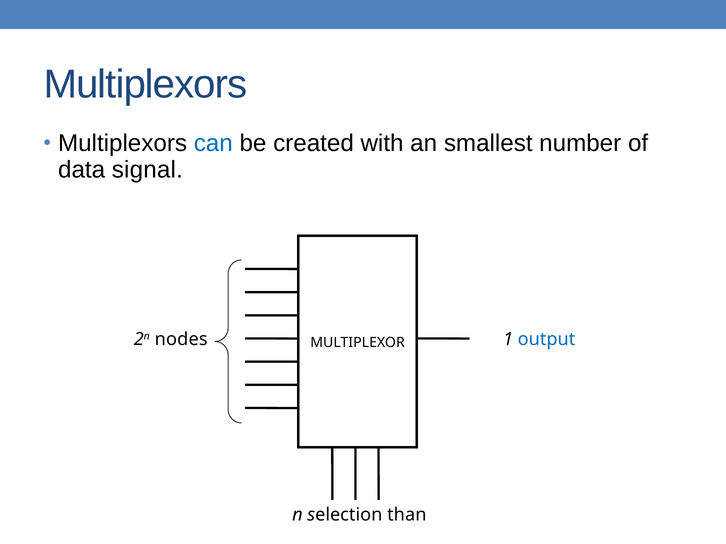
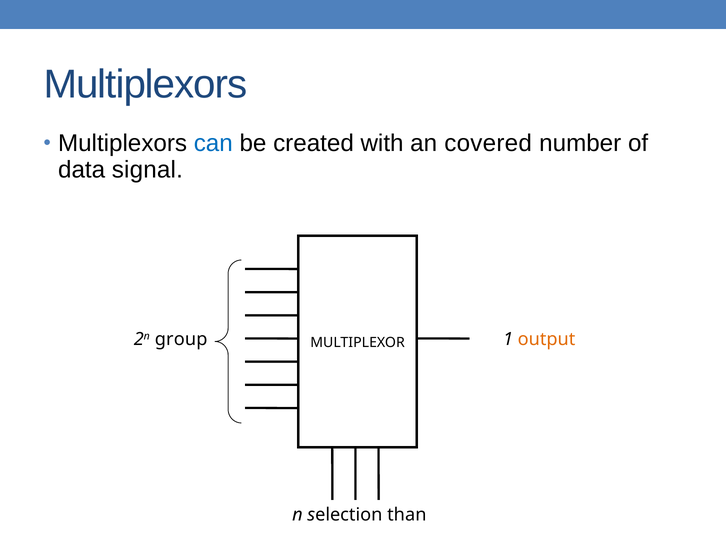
smallest: smallest -> covered (488, 144)
nodes: nodes -> group (181, 340)
output colour: blue -> orange (547, 340)
